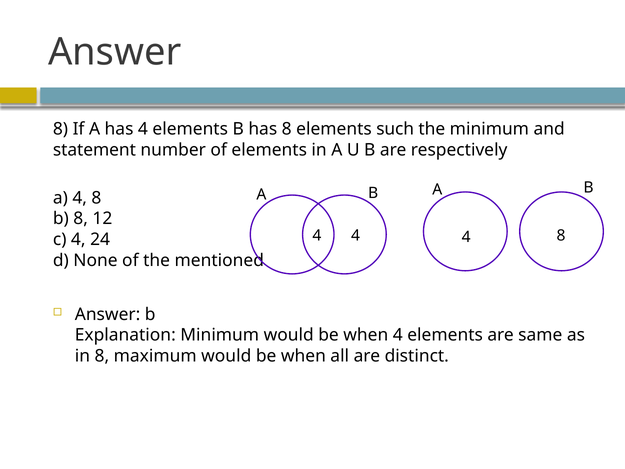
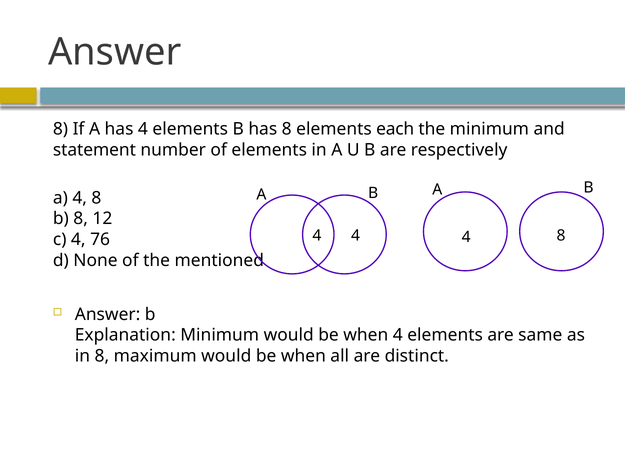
such: such -> each (395, 129)
24: 24 -> 76 (100, 239)
